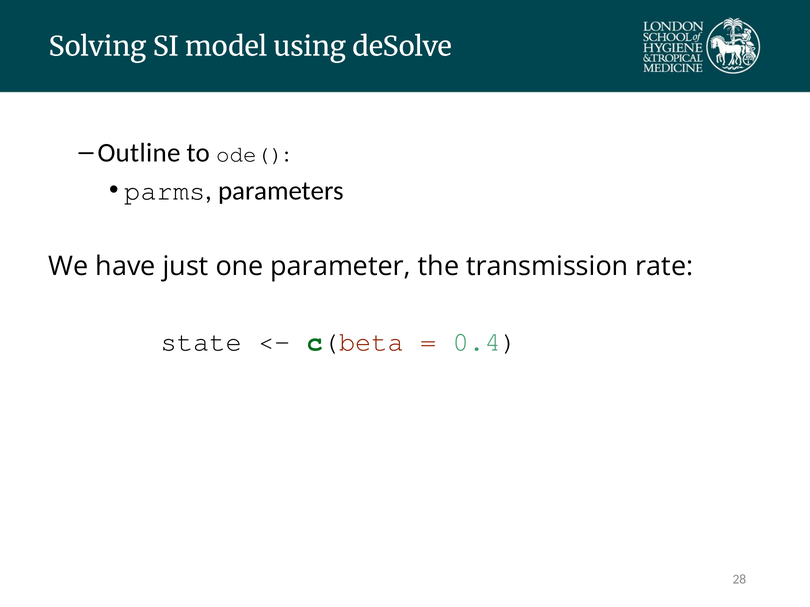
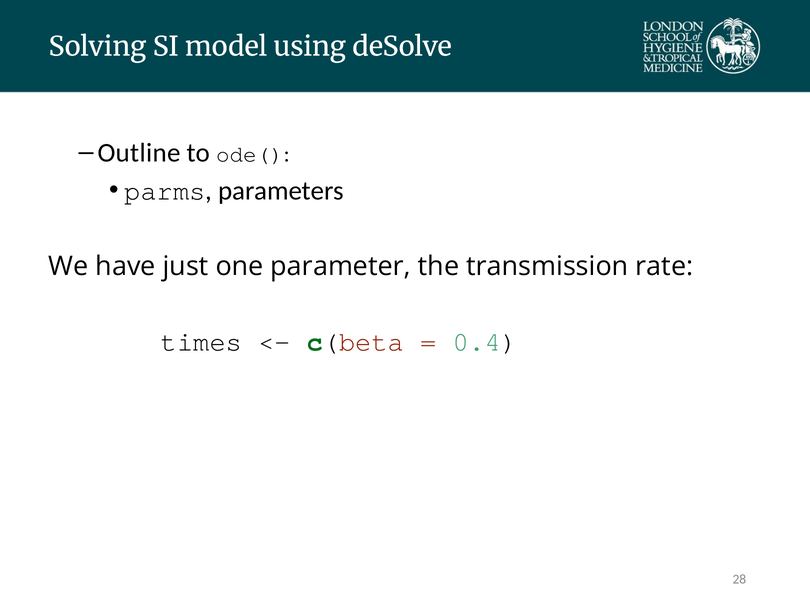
state: state -> times (201, 342)
